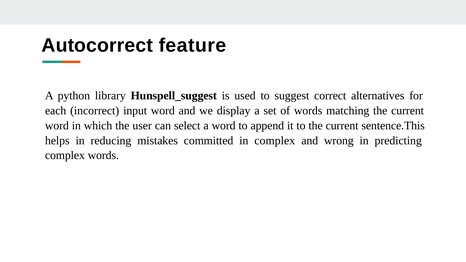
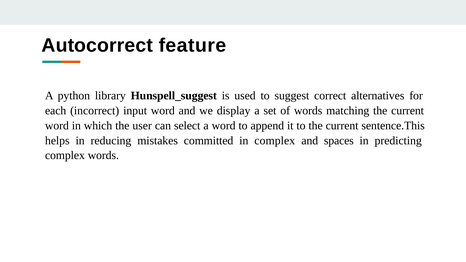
wrong: wrong -> spaces (339, 141)
